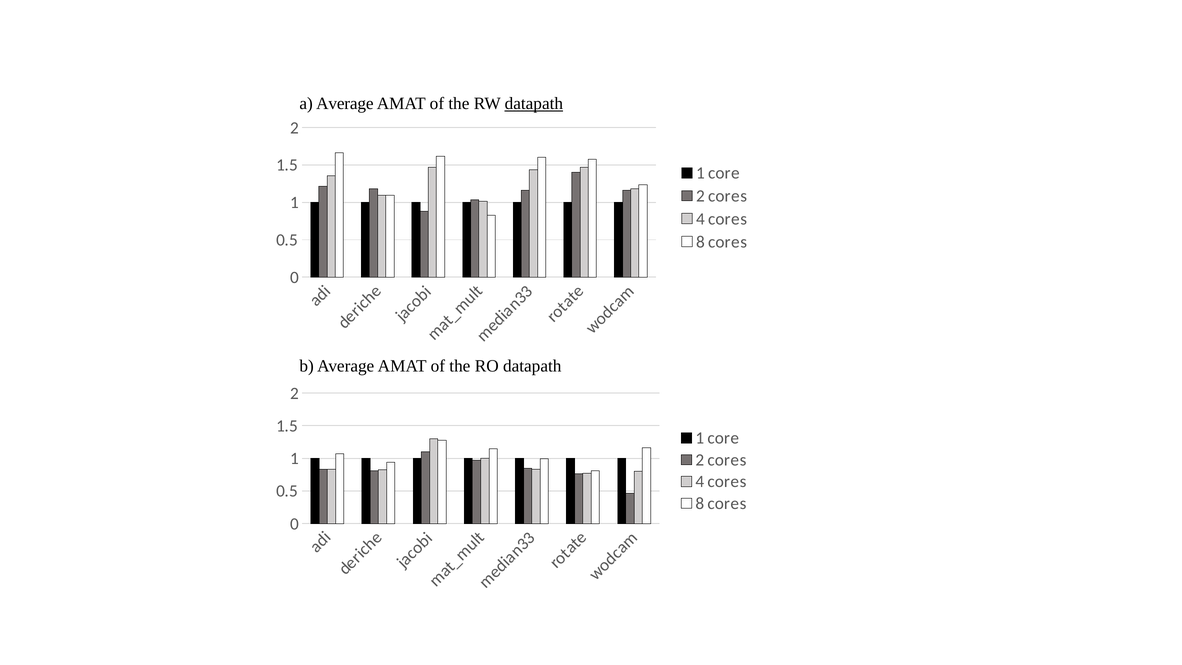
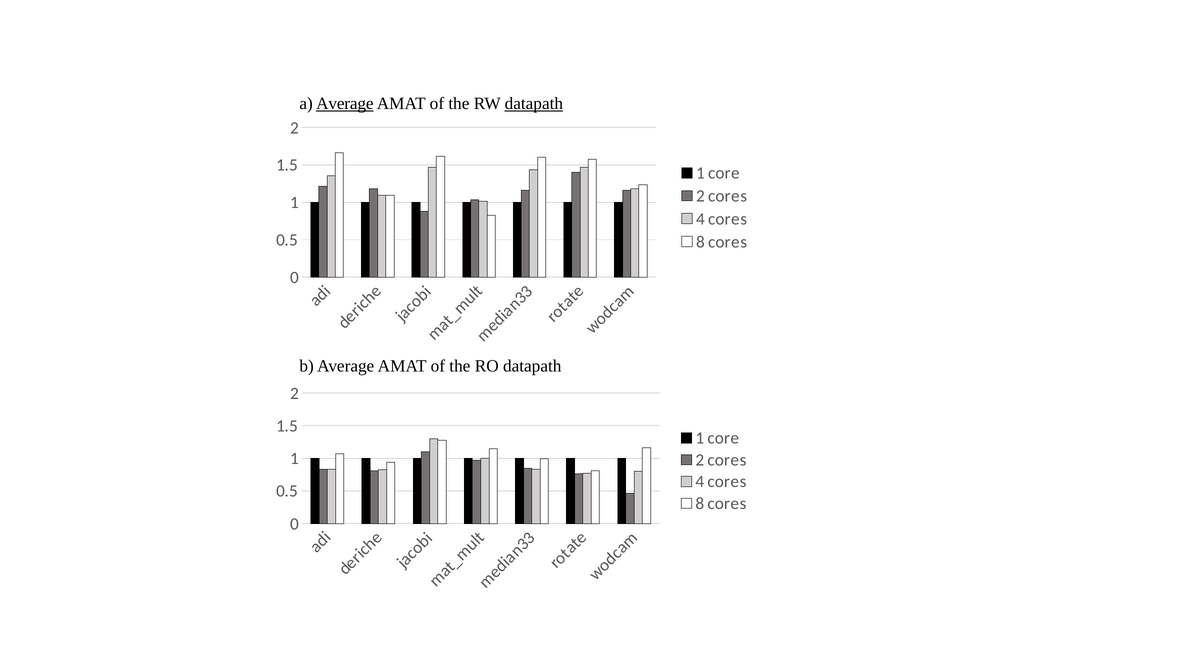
Average underline: none -> present (345, 104)
